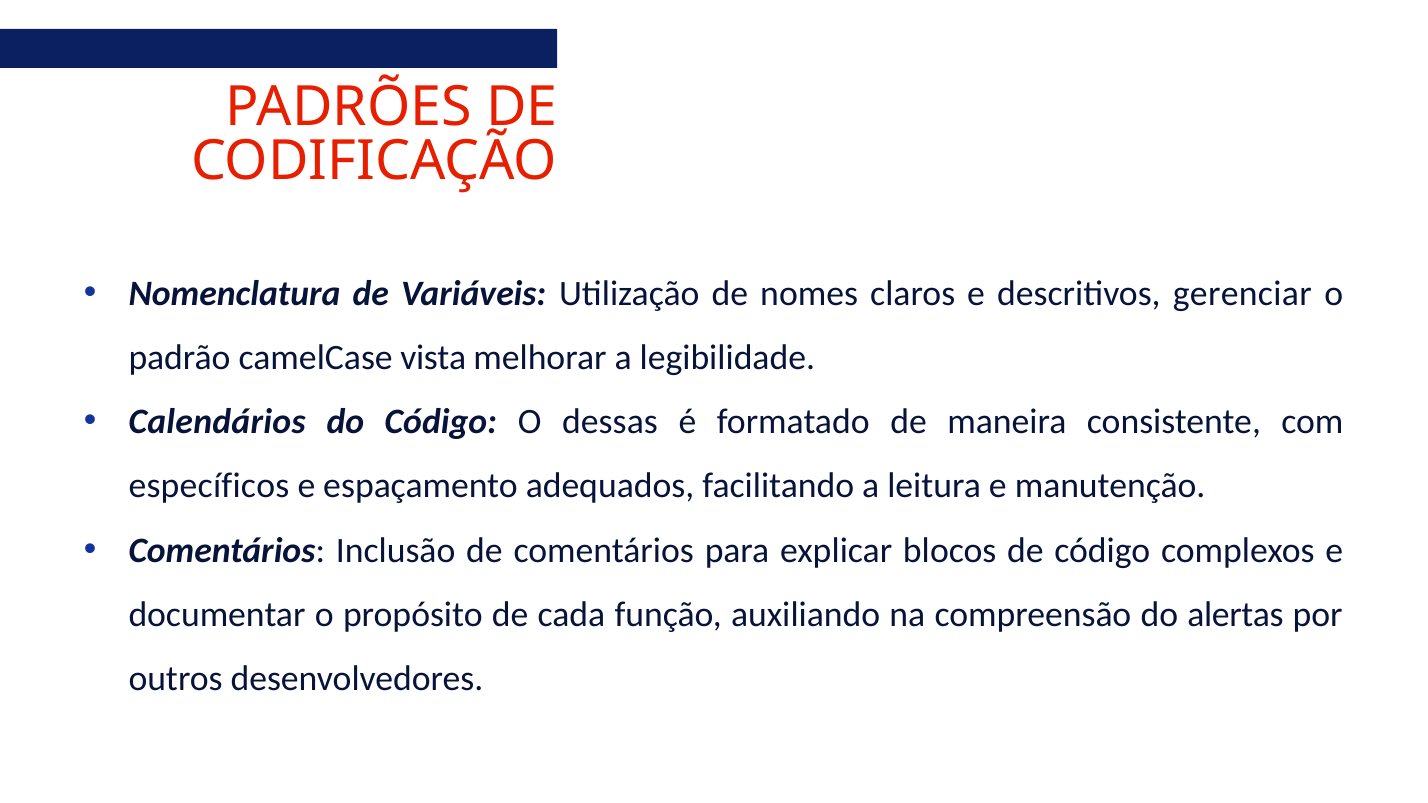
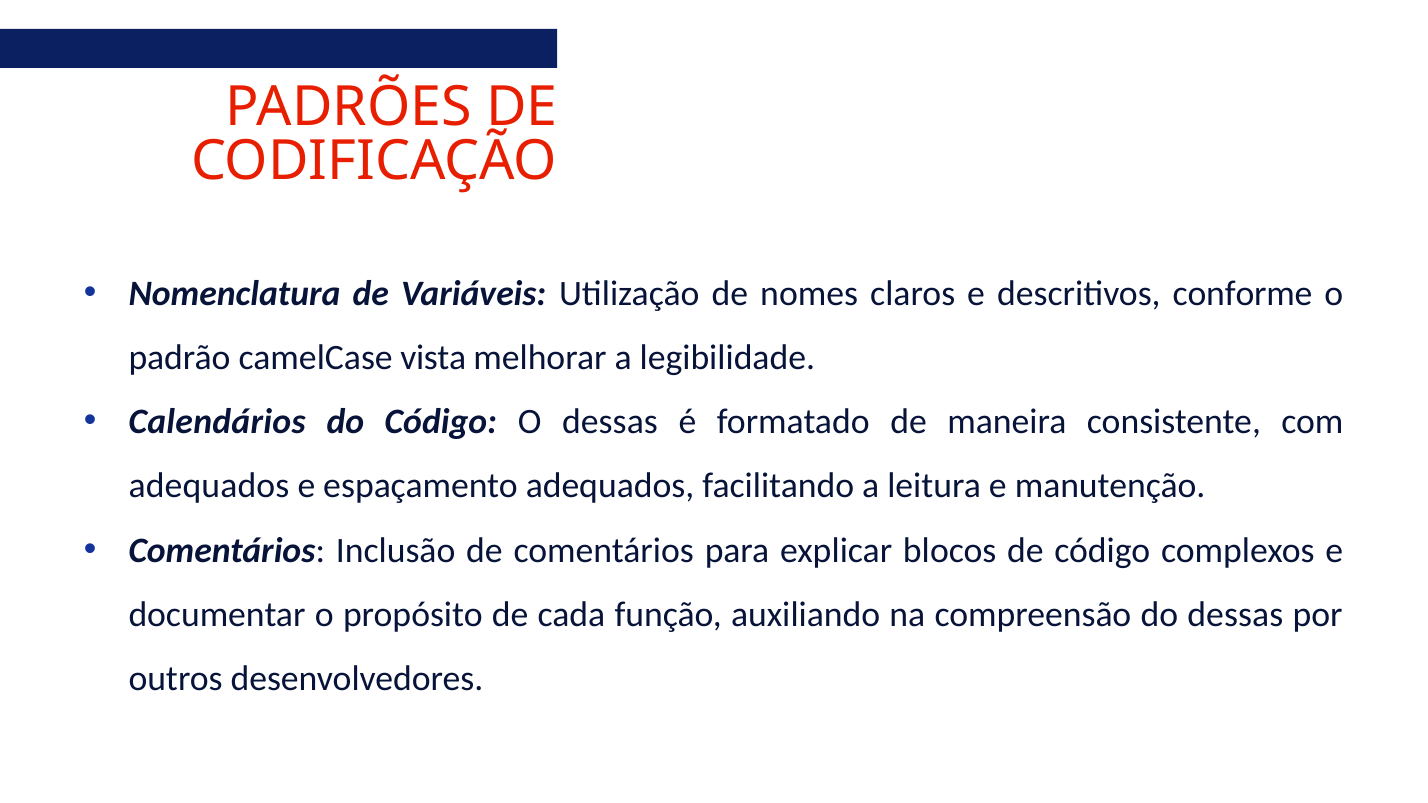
gerenciar: gerenciar -> conforme (1243, 293)
específicos: específicos -> adequados (209, 486)
do alertas: alertas -> dessas (1235, 615)
